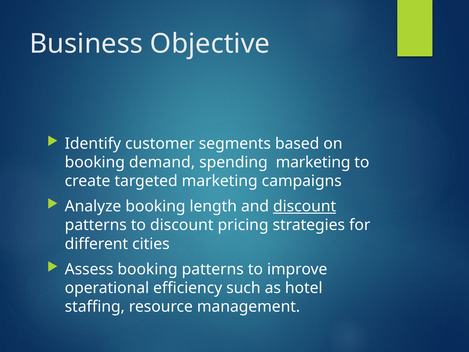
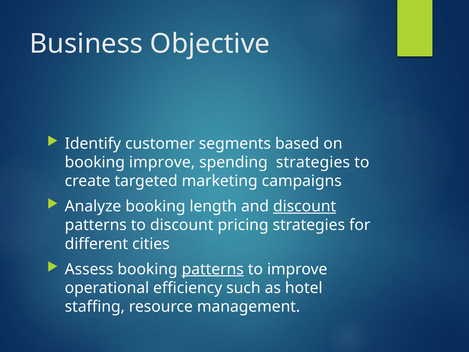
booking demand: demand -> improve (162, 162)
spending marketing: marketing -> strategies (313, 162)
patterns underline: none -> present (213, 269)
